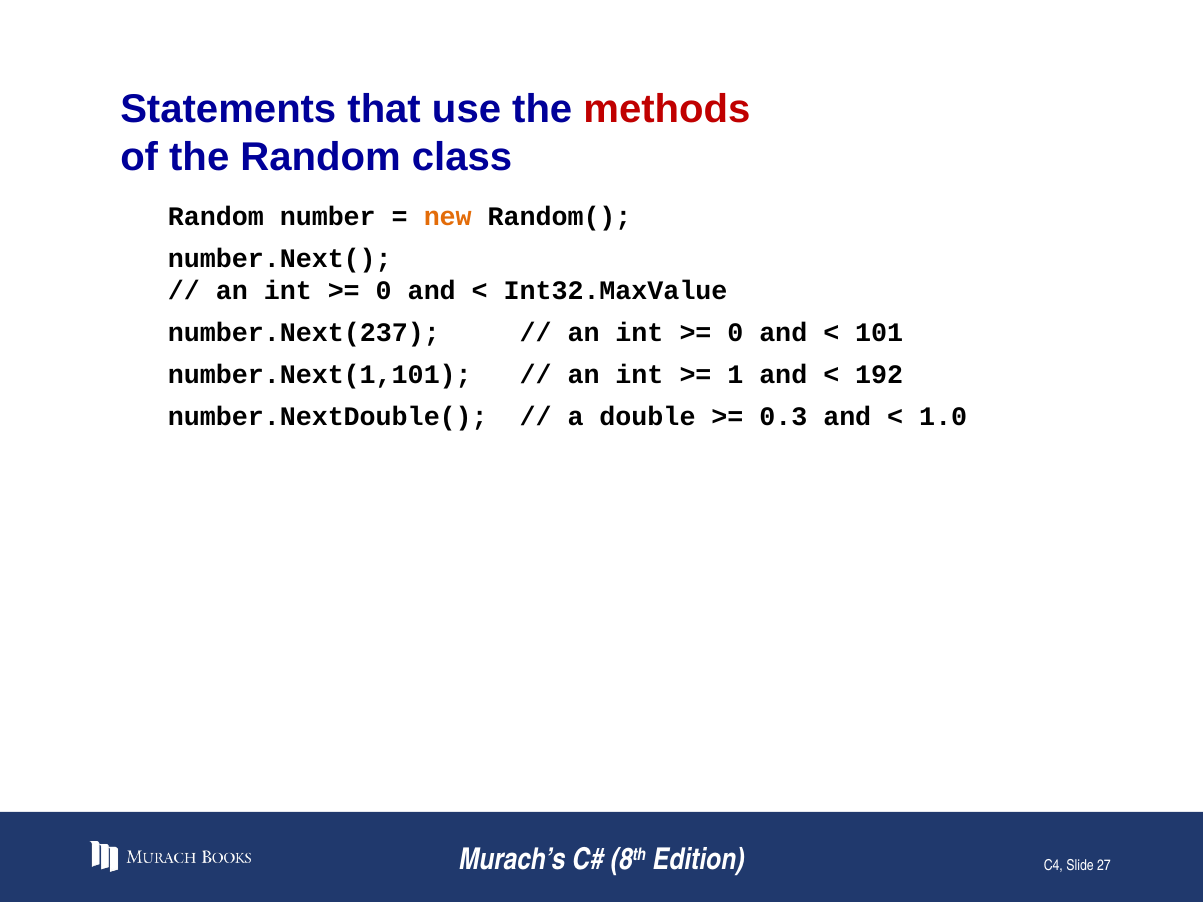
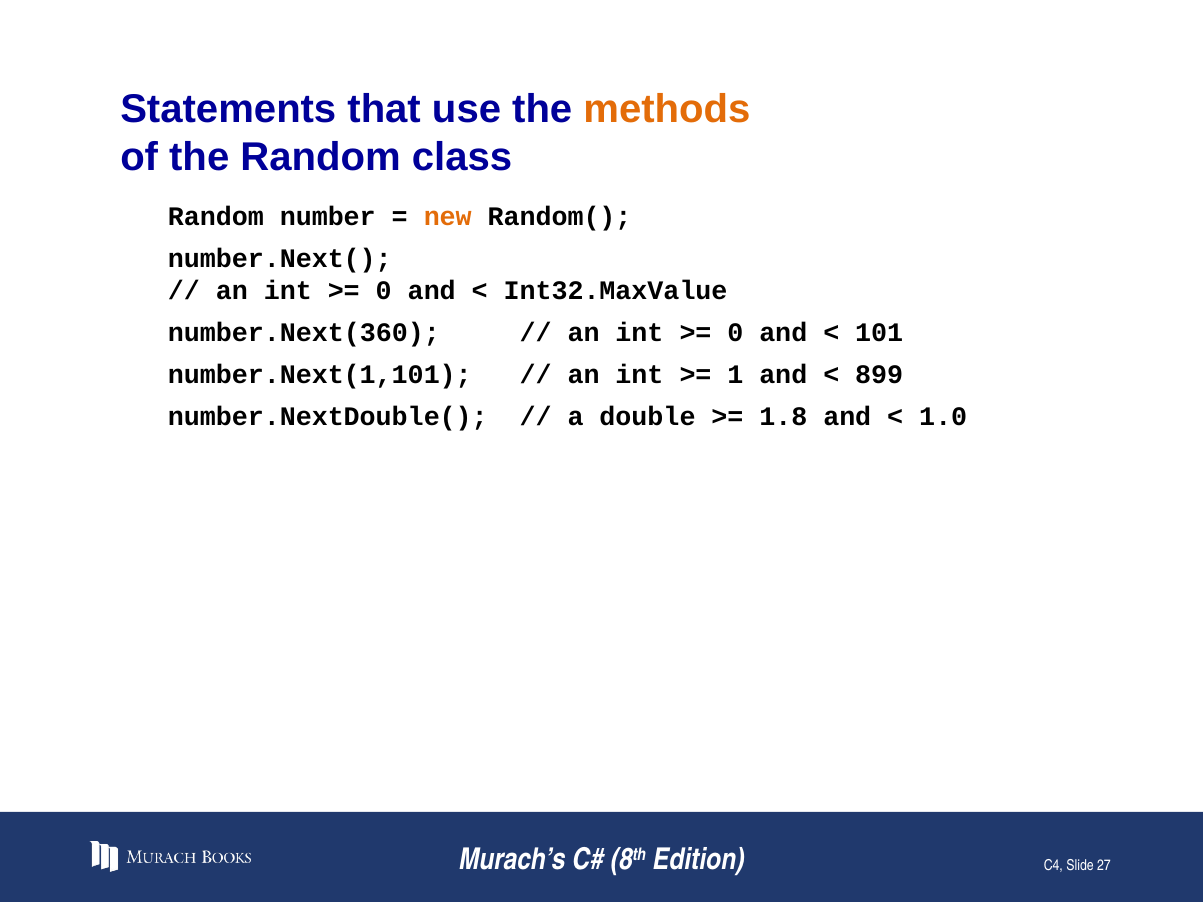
methods colour: red -> orange (667, 110)
number.Next(237: number.Next(237 -> number.Next(360 (304, 333)
192: 192 -> 899 (879, 375)
0.3: 0.3 -> 1.8 (783, 417)
